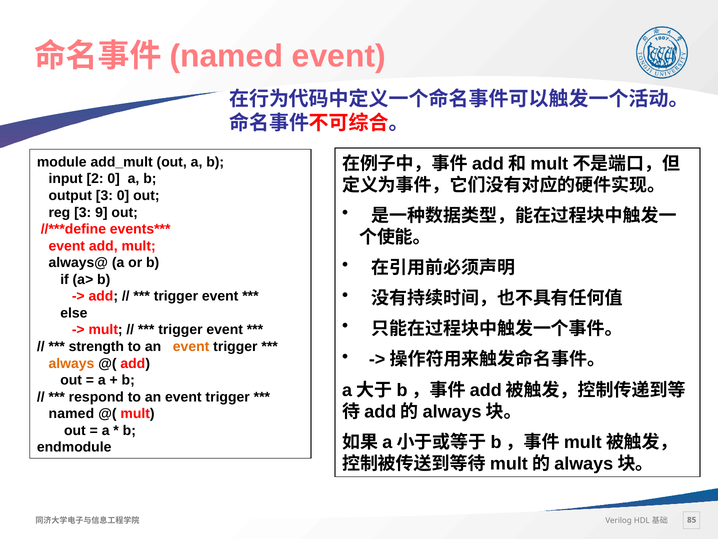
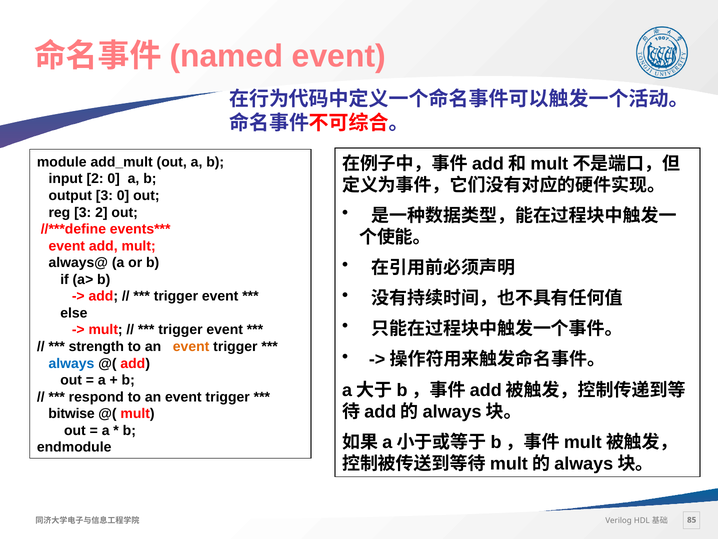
3 9: 9 -> 2 (101, 212)
always colour: orange -> blue (71, 363)
named: named -> bitwise (72, 413)
